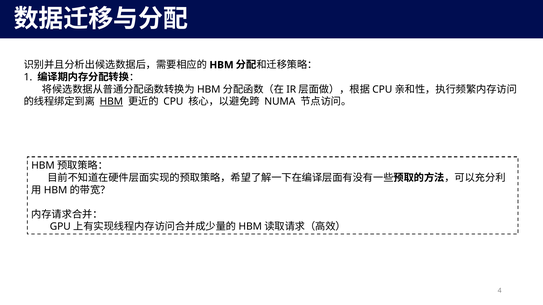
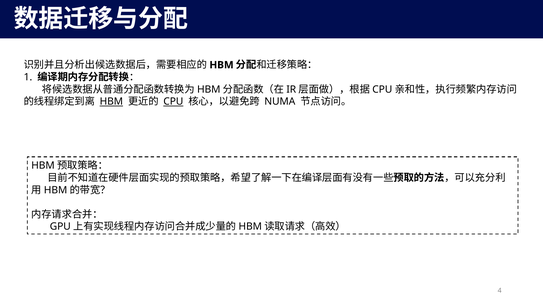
CPU underline: none -> present (173, 102)
